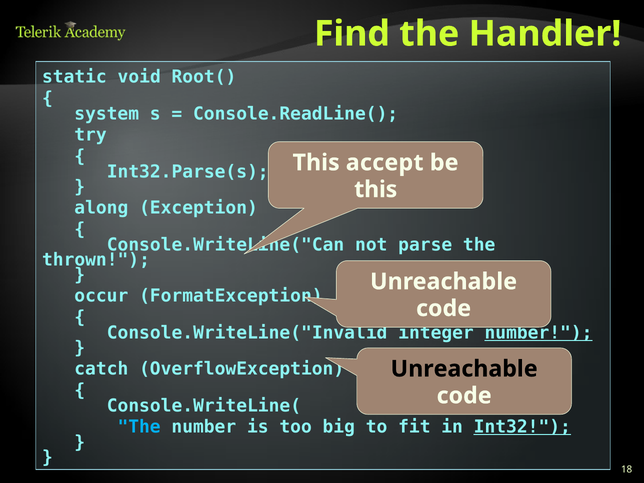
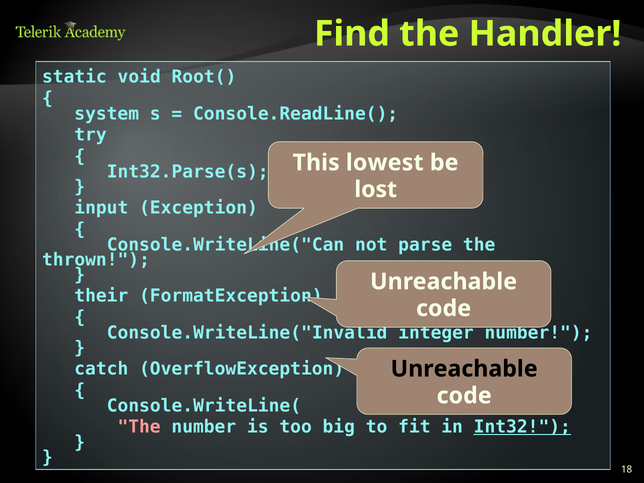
accept: accept -> lowest (385, 163)
this: this -> lost (376, 189)
along: along -> input (101, 208)
occur: occur -> their (101, 296)
number underline: present -> none (539, 333)
The colour: light blue -> pink (139, 427)
